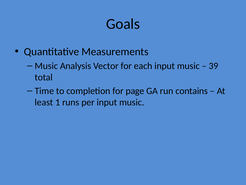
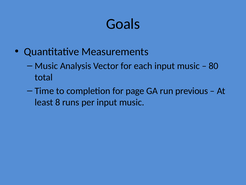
39: 39 -> 80 (214, 66)
contains: contains -> previous (192, 91)
1: 1 -> 8 (58, 102)
